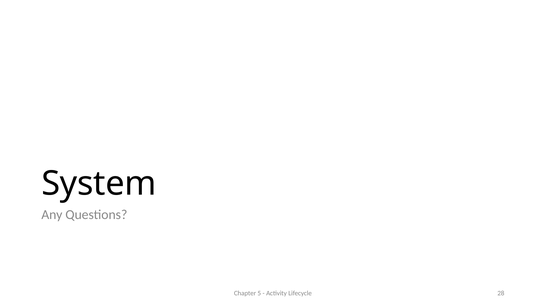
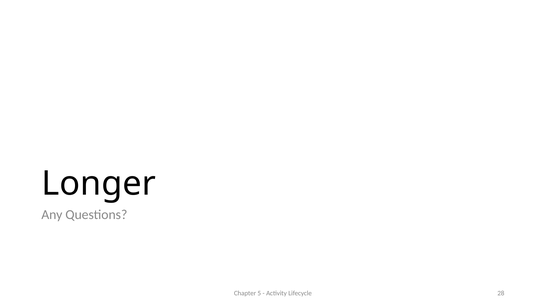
System: System -> Longer (99, 184)
